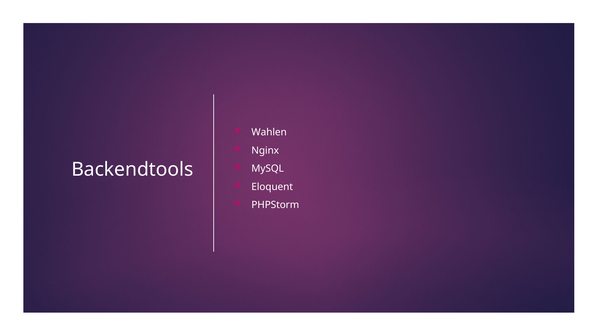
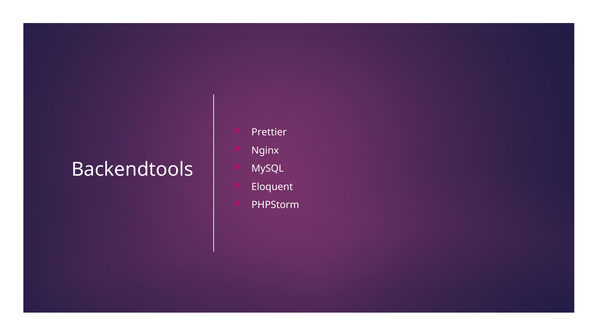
Wahlen: Wahlen -> Prettier (269, 133)
